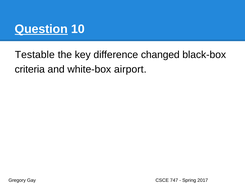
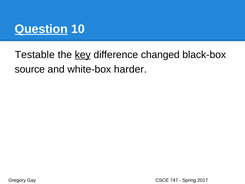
key underline: none -> present (83, 55)
criteria: criteria -> source (30, 69)
airport: airport -> harder (130, 69)
